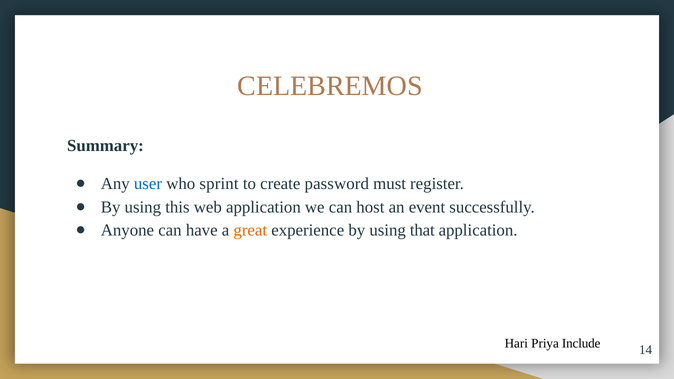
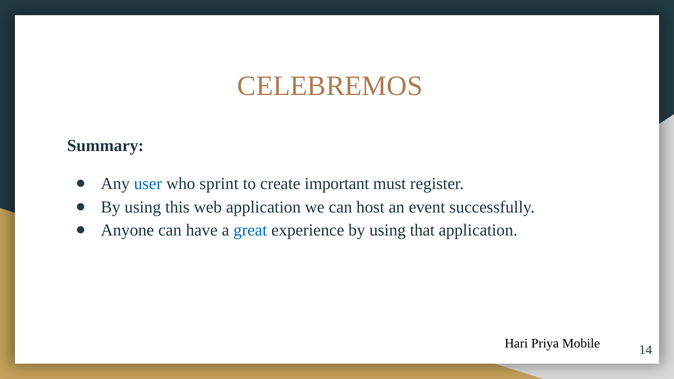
password: password -> important (337, 184)
great colour: orange -> blue (250, 230)
Include: Include -> Mobile (581, 344)
